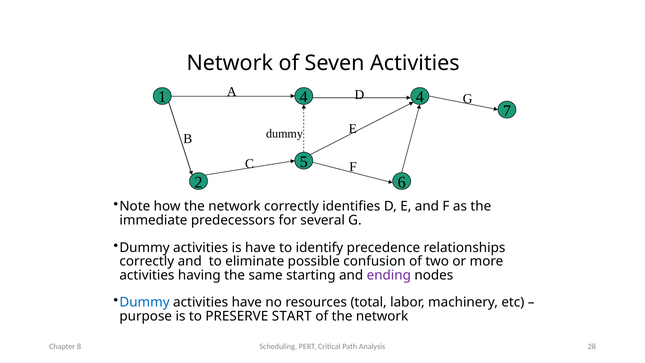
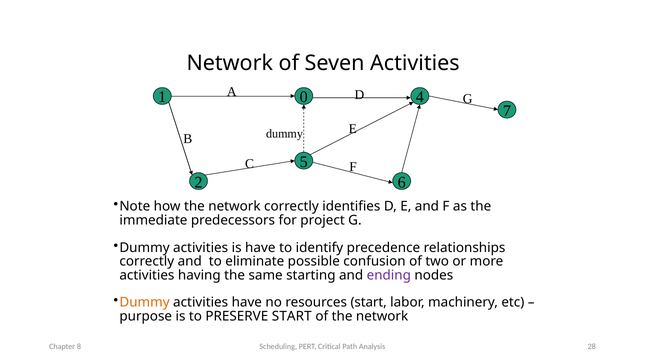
1 4: 4 -> 0 (304, 97)
several: several -> project (323, 220)
Dummy colour: blue -> orange (145, 302)
resources total: total -> start (369, 302)
